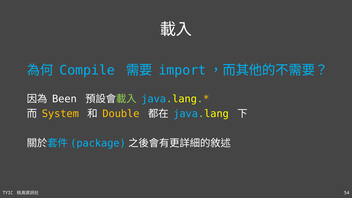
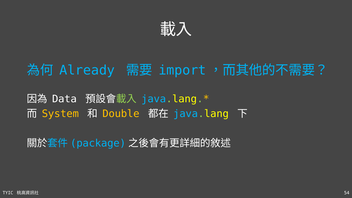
Compile: Compile -> Already (87, 70)
Been: Been -> Data (64, 99)
